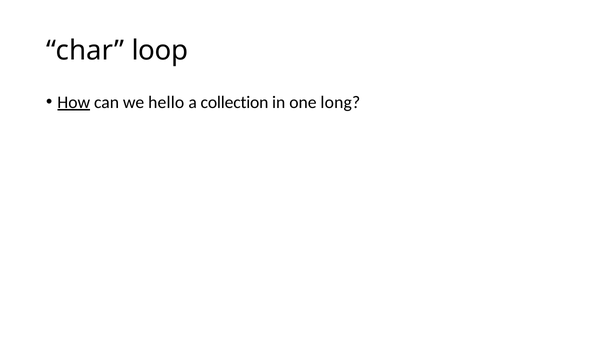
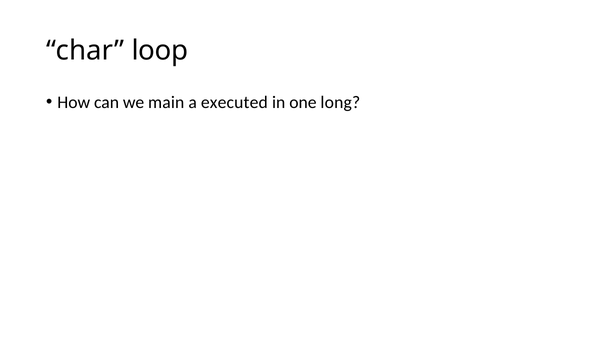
How underline: present -> none (74, 102)
hello: hello -> main (166, 102)
collection: collection -> executed (234, 102)
